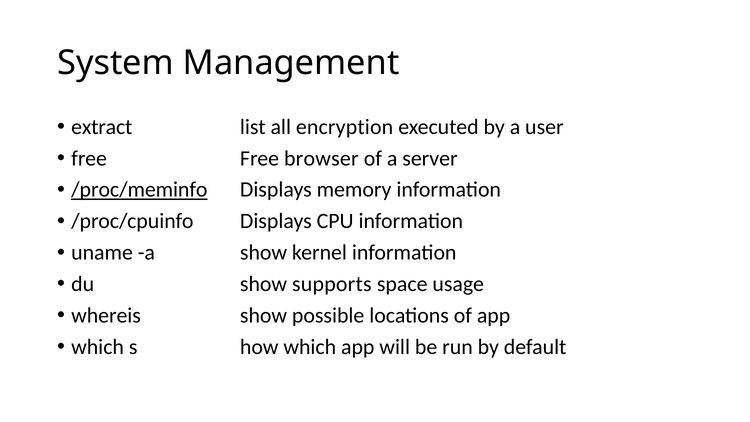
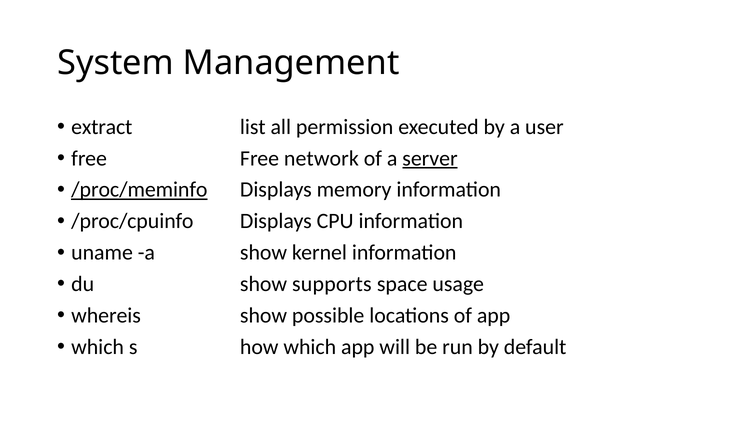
encryption: encryption -> permission (345, 127)
browser: browser -> network (321, 158)
server underline: none -> present (430, 158)
